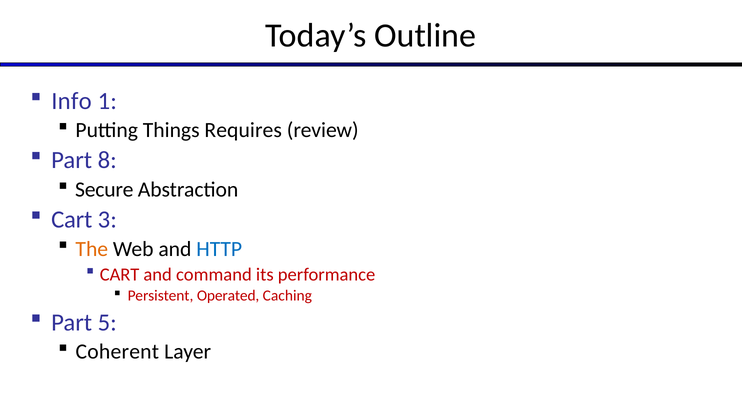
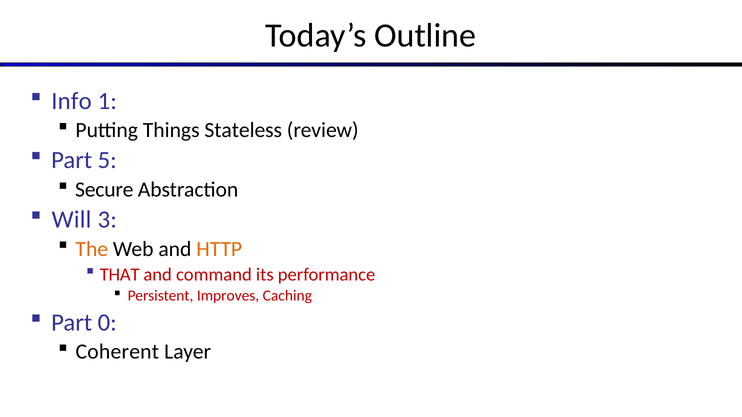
Requires: Requires -> Stateless (243, 130)
8: 8 -> 5 (107, 160)
Cart: Cart -> Will (72, 220)
HTTP colour: blue -> orange (219, 249)
CART: CART -> THAT (120, 275)
Operated: Operated -> Improves (228, 296)
5: 5 -> 0 (107, 323)
